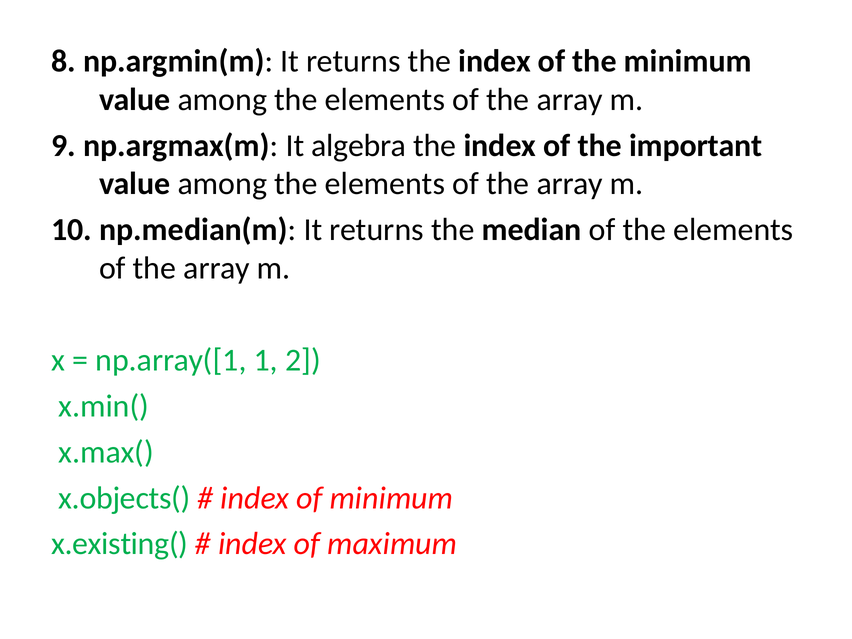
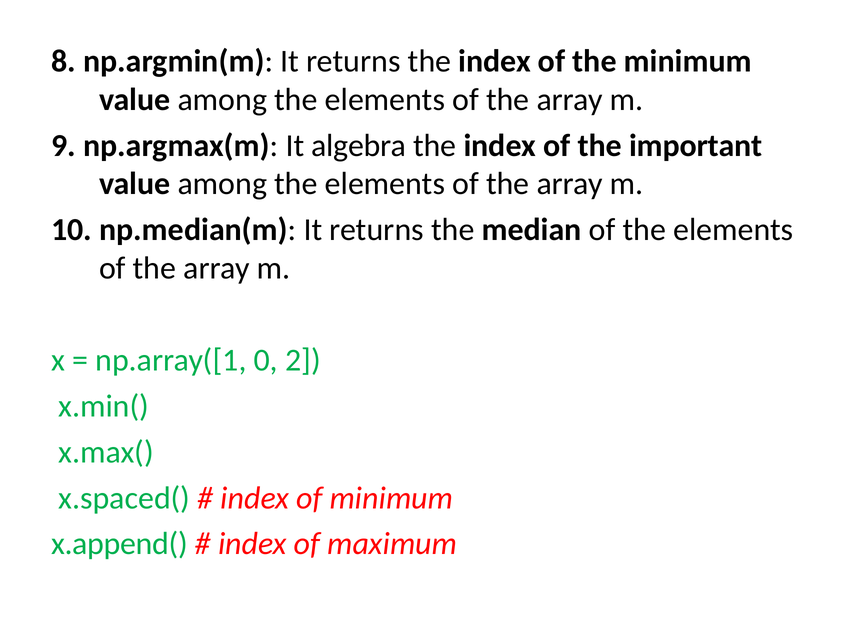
1: 1 -> 0 (266, 360)
x.objects(: x.objects( -> x.spaced( (124, 498)
x.existing(: x.existing( -> x.append( (120, 544)
